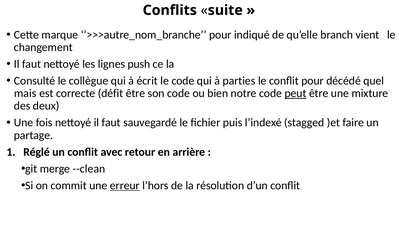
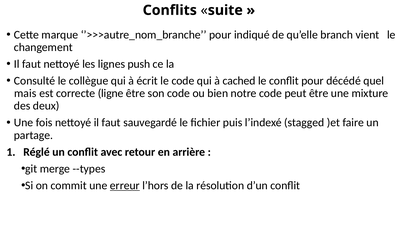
parties: parties -> cached (239, 81)
défit: défit -> ligne (111, 93)
peut underline: present -> none (295, 93)
--clean: --clean -> --types (89, 168)
